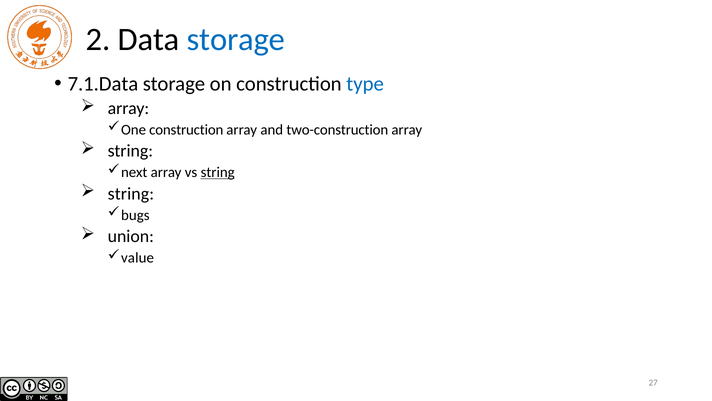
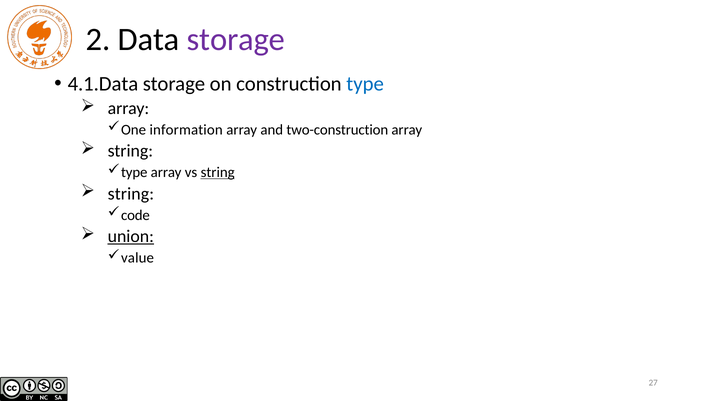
storage colour: blue -> purple (236, 40)
7.1.Data: 7.1.Data -> 4.1.Data (103, 84)
One construction: construction -> information (186, 130)
next: next -> type (134, 172)
bugs: bugs -> code (135, 215)
union underline: none -> present (131, 236)
